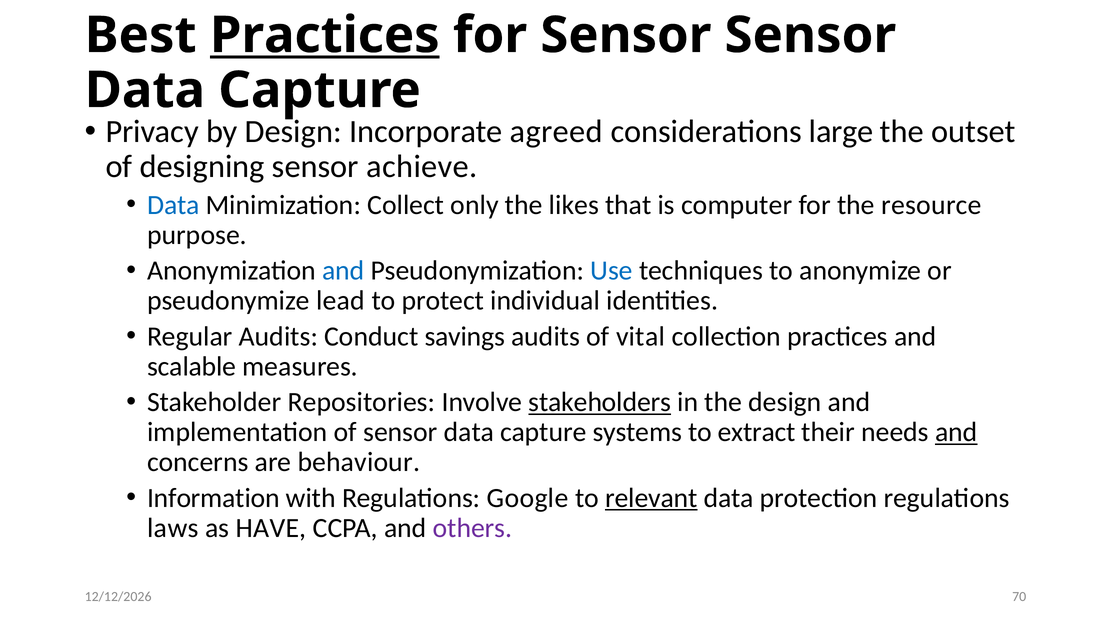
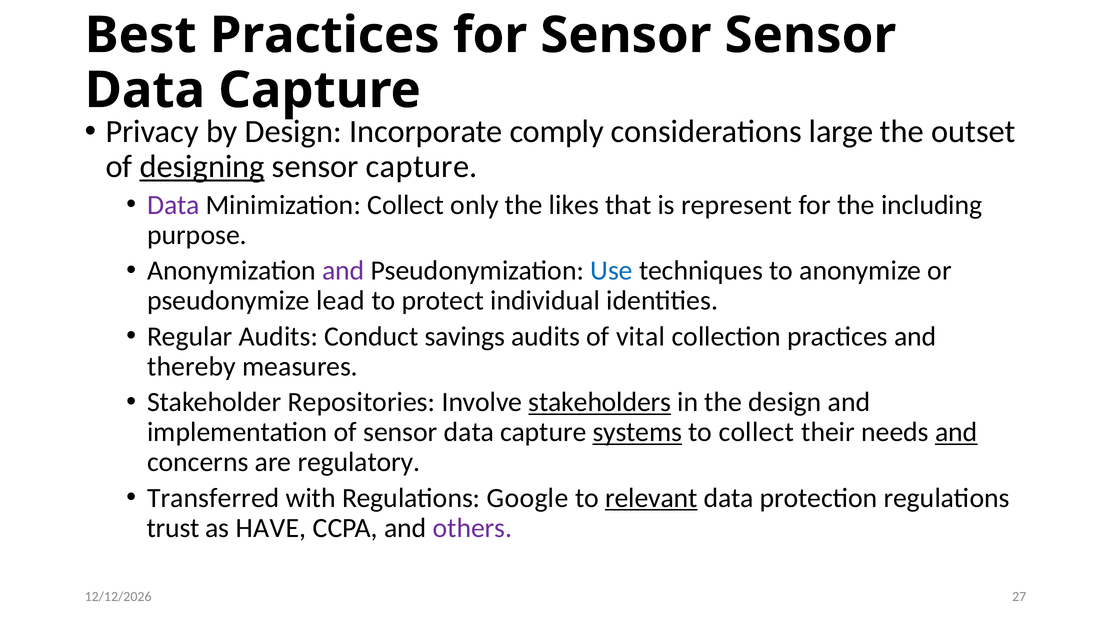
Practices underline: present -> none (325, 35)
agreed: agreed -> comply (557, 132)
designing underline: none -> present (202, 167)
sensor achieve: achieve -> capture (422, 167)
Data colour: blue -> purple (173, 205)
computer: computer -> represent (737, 205)
resource: resource -> including (932, 205)
and colour: blue -> purple (343, 271)
scalable: scalable -> thereby (192, 366)
systems underline: none -> present (637, 432)
to extract: extract -> collect (756, 432)
behaviour: behaviour -> regulatory (359, 462)
Information: Information -> Transferred (213, 498)
laws: laws -> trust (173, 528)
70: 70 -> 27 (1019, 597)
